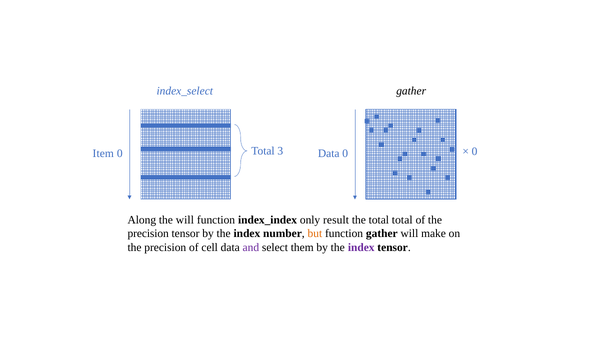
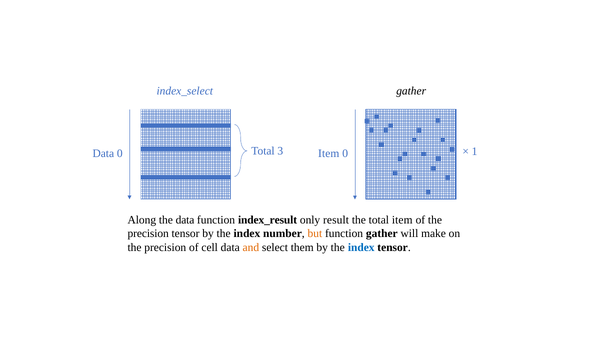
0: 0 -> 1 (475, 151)
Item: Item -> Data (103, 154)
0 Data: Data -> Item (329, 154)
the will: will -> data (185, 220)
index_index: index_index -> index_result (268, 220)
total total: total -> item (402, 220)
and colour: purple -> orange (251, 247)
index colour: purple -> blue (361, 247)
